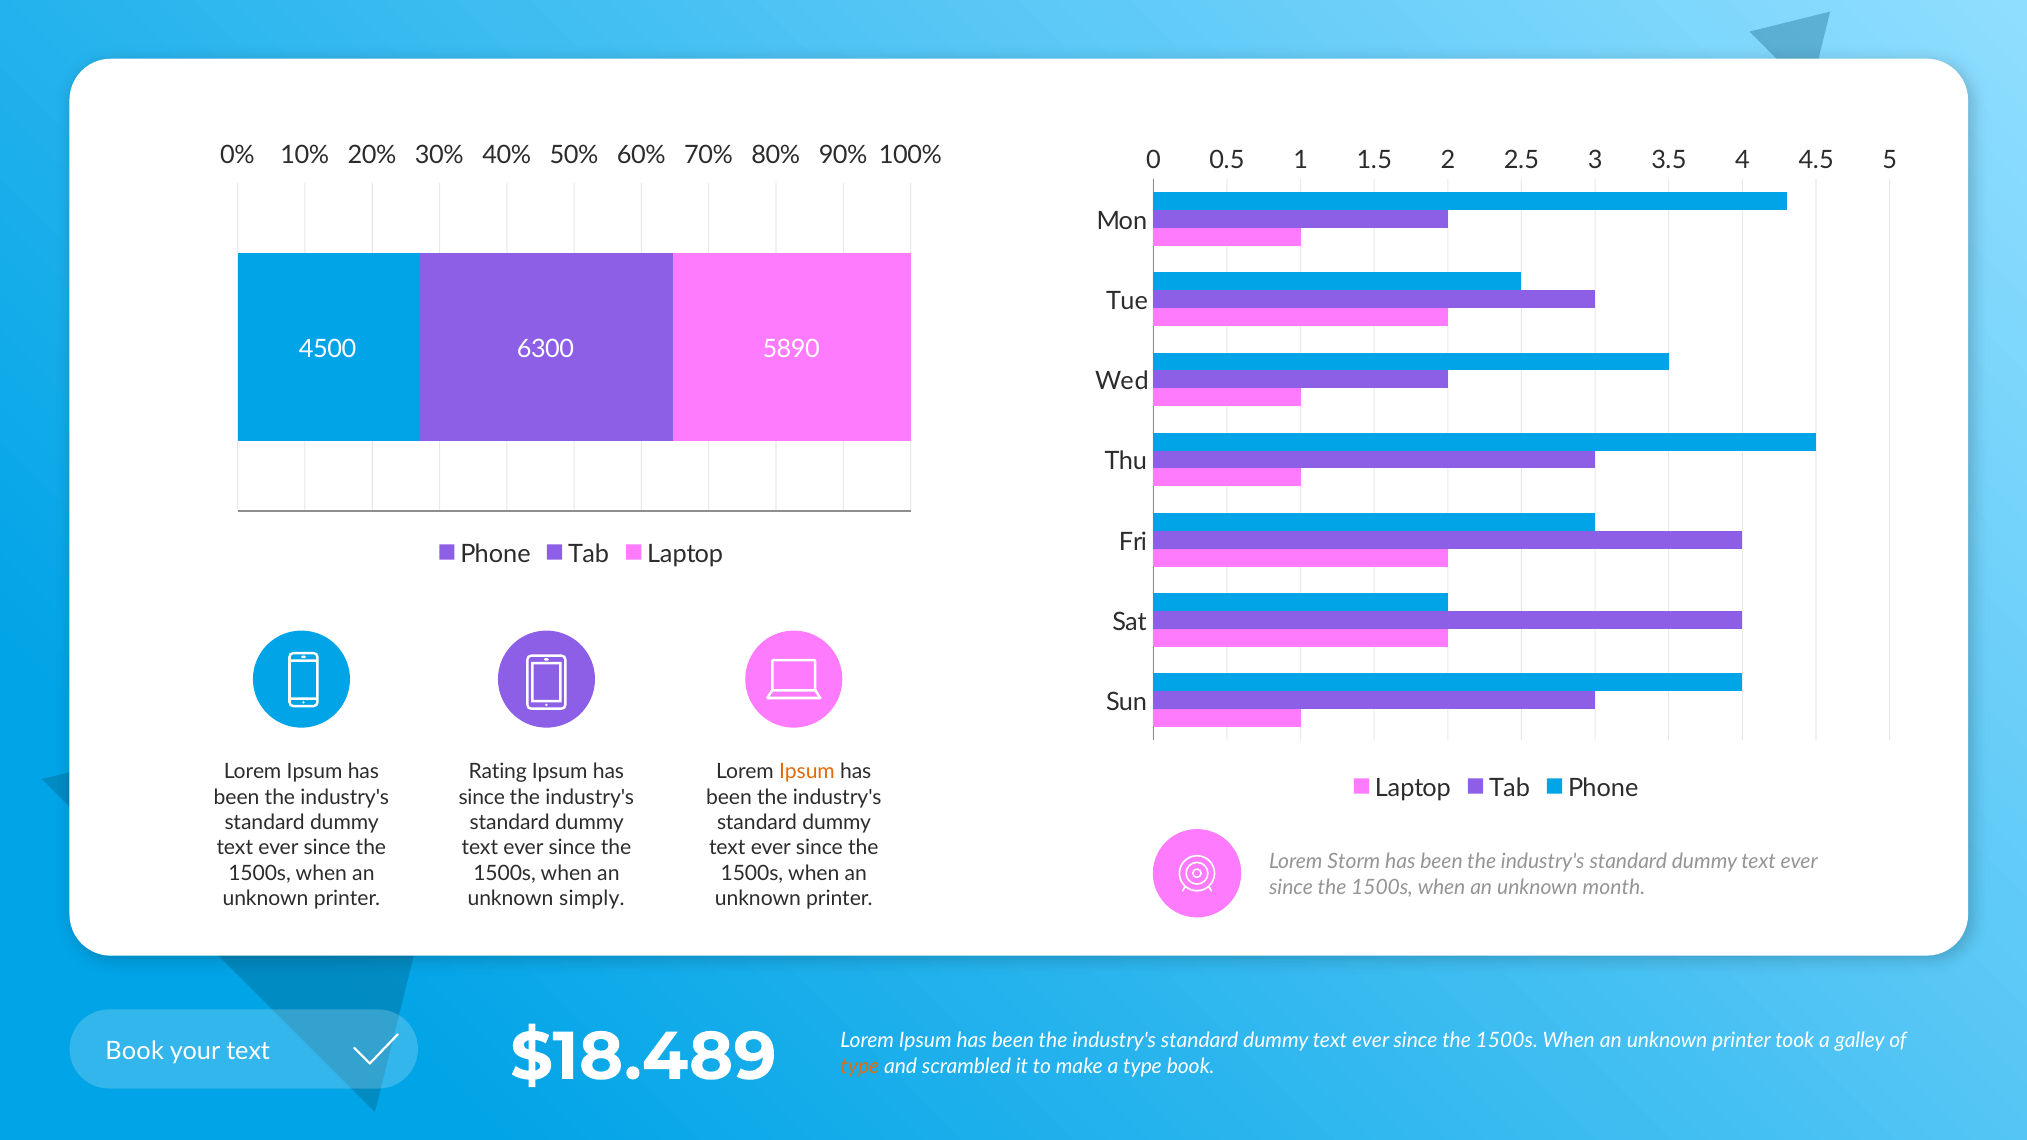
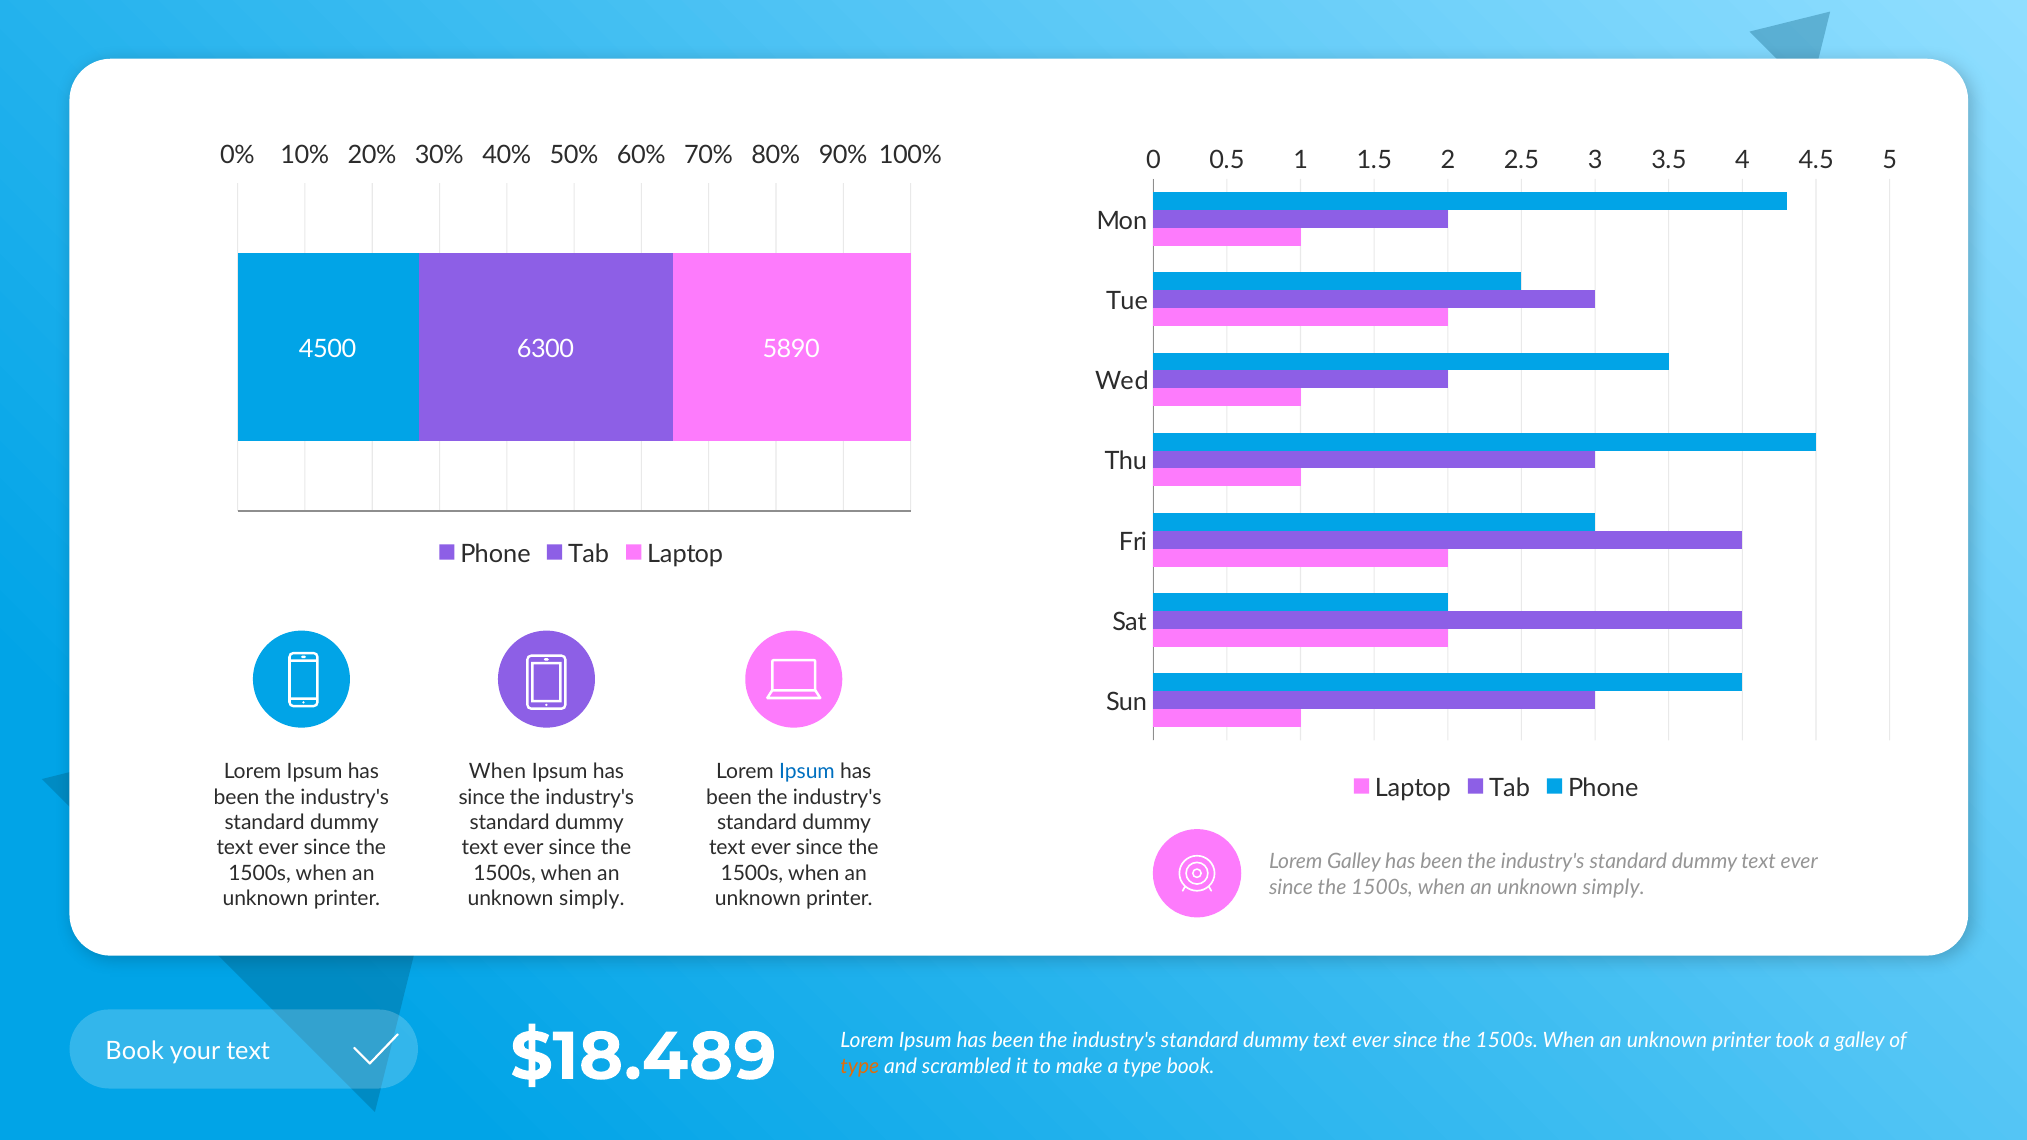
Rating: Rating -> When (497, 772)
Ipsum colour: orange -> blue (807, 772)
Lorem Storm: Storm -> Galley (1354, 862)
month: month -> simply (1614, 888)
